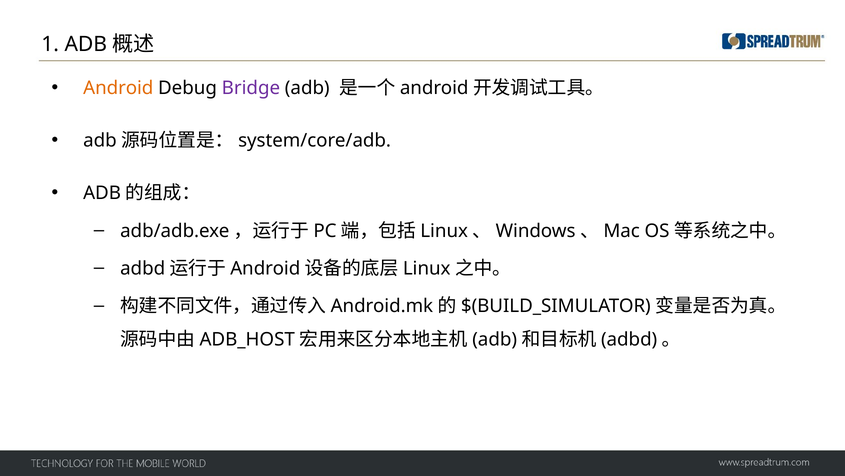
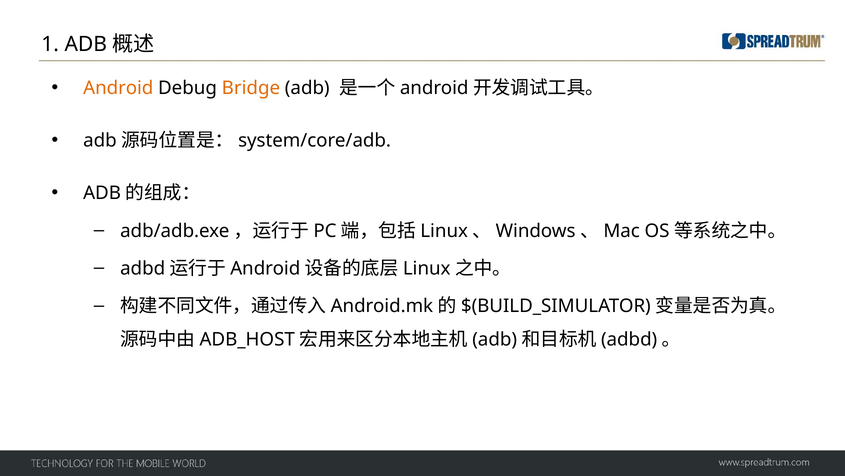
Bridge colour: purple -> orange (251, 88)
